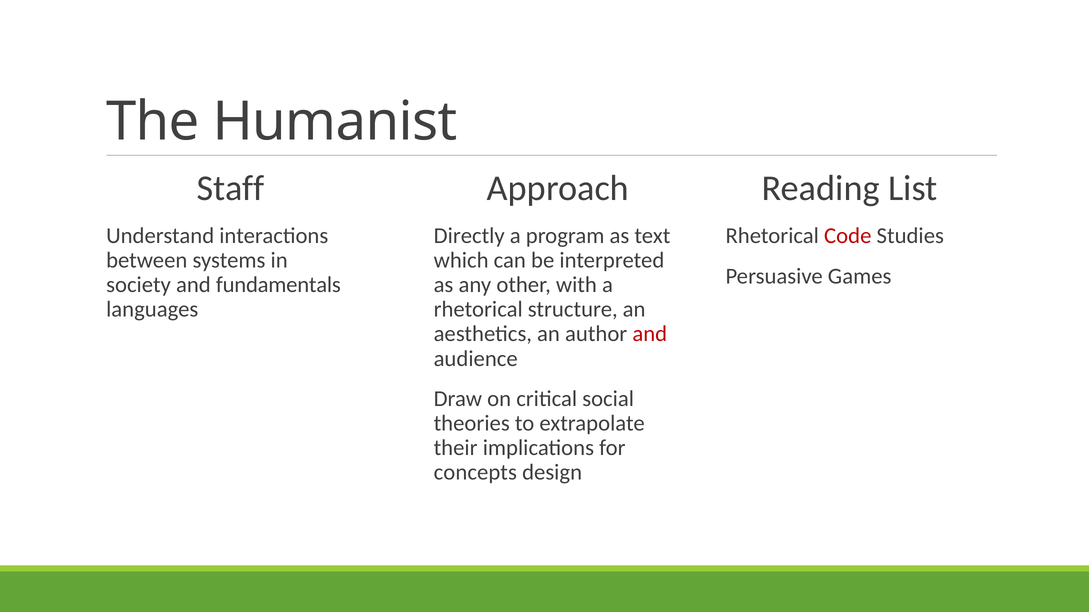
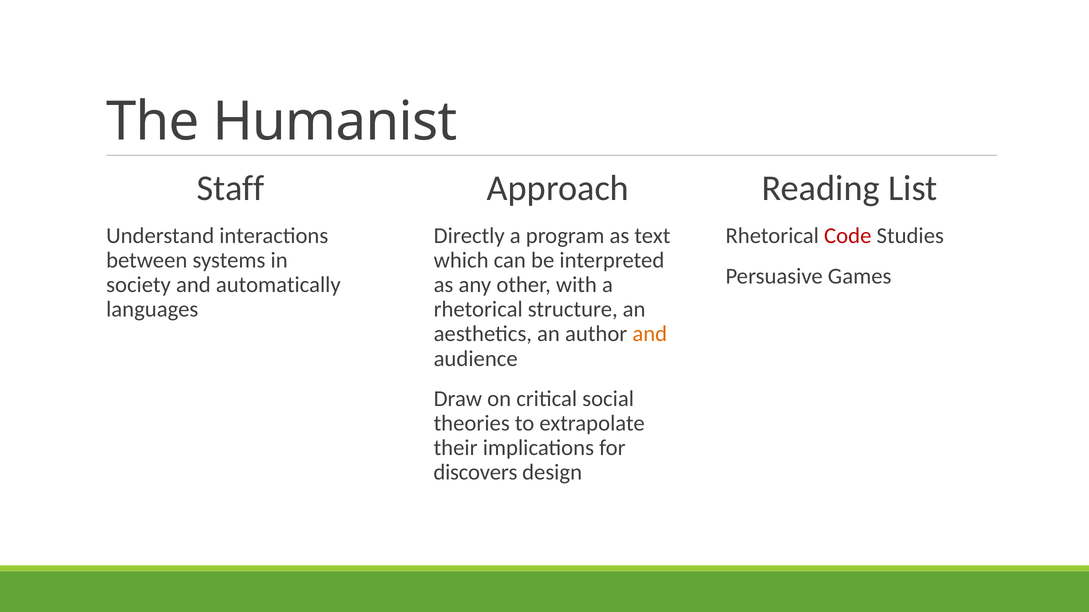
fundamentals: fundamentals -> automatically (278, 285)
and colour: red -> orange (650, 334)
concepts: concepts -> discovers (475, 473)
